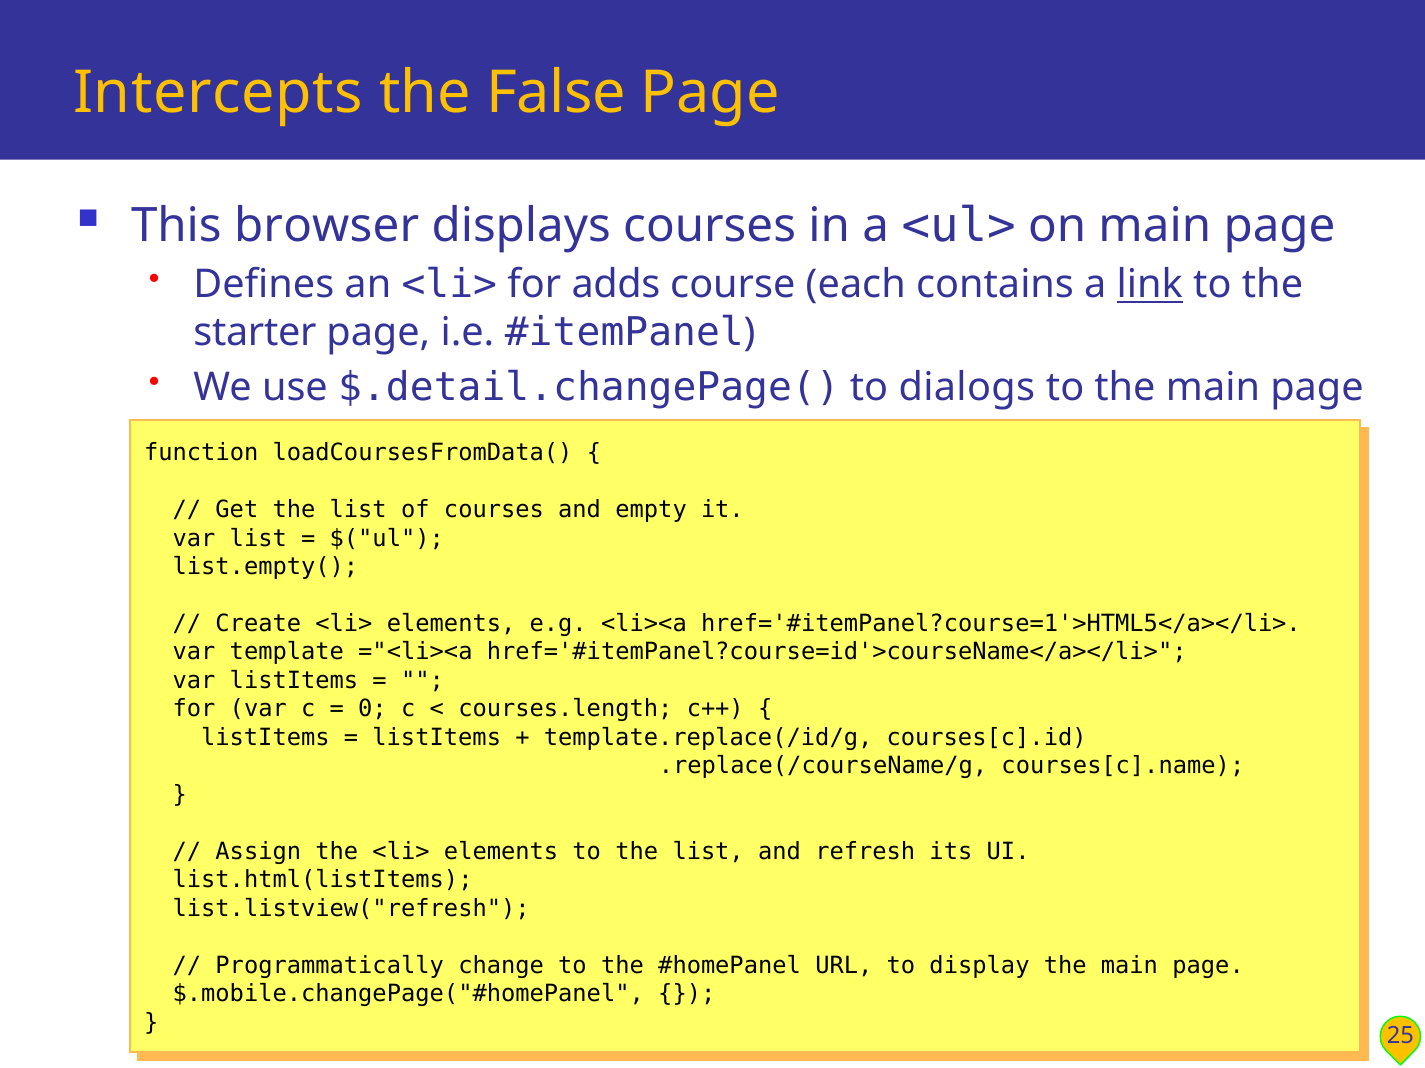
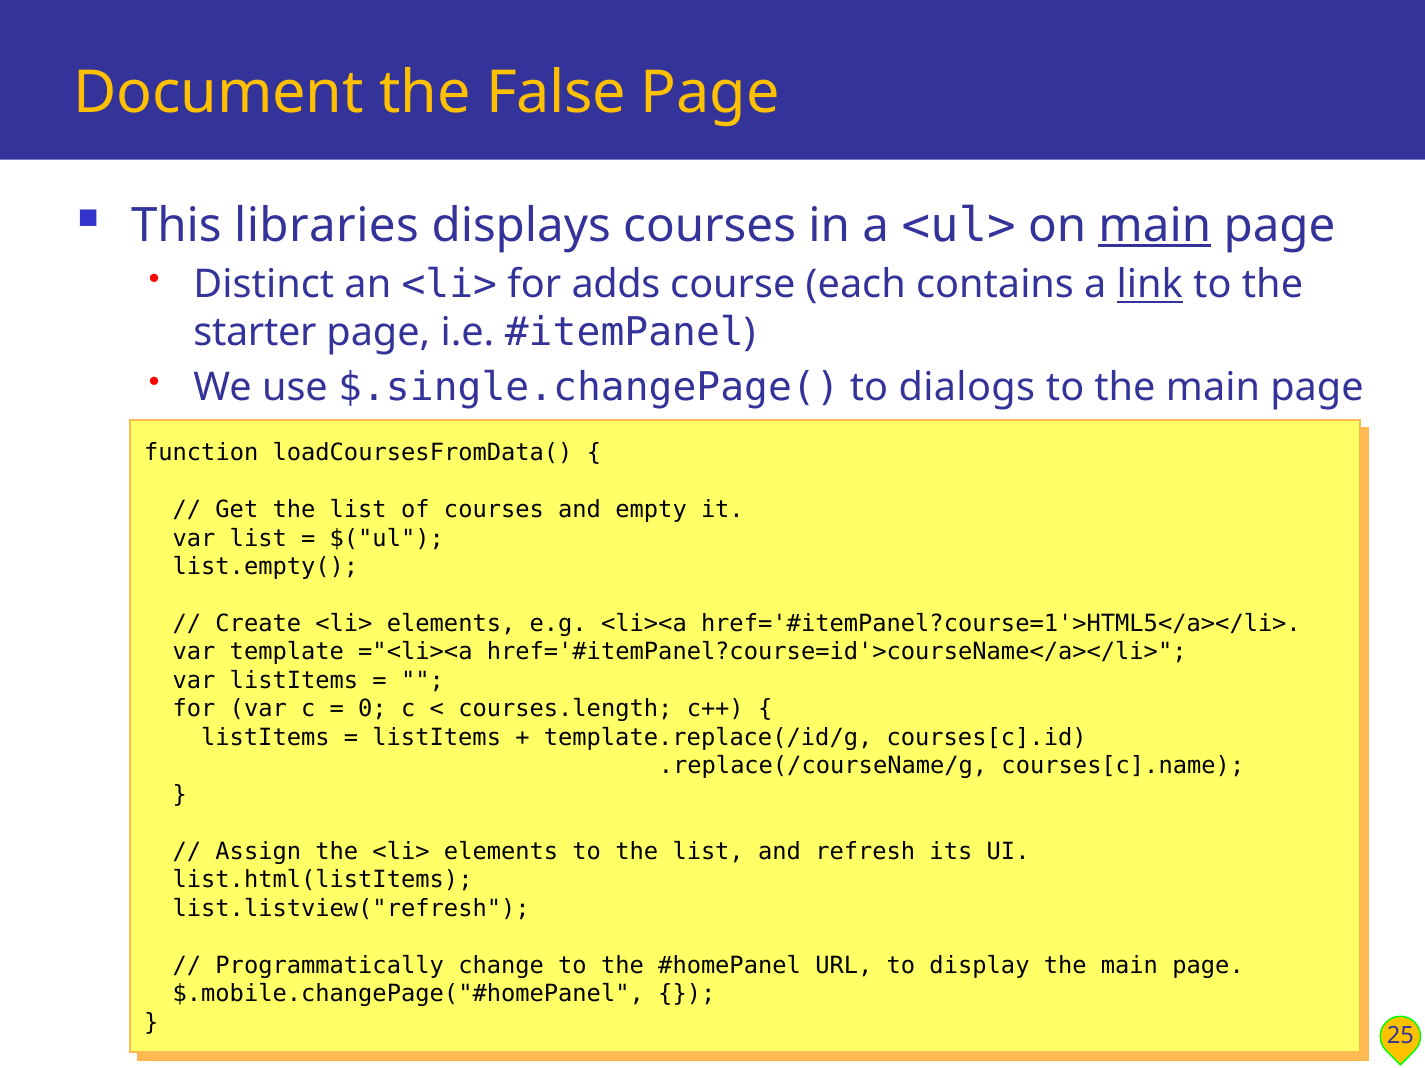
Intercepts: Intercepts -> Document (219, 93)
browser: browser -> libraries (327, 226)
main underline: none -> present (1155, 226)
Defines: Defines -> Distinct (264, 285)
$.detail.changePage(: $.detail.changePage( -> $.single.changePage( (589, 388)
